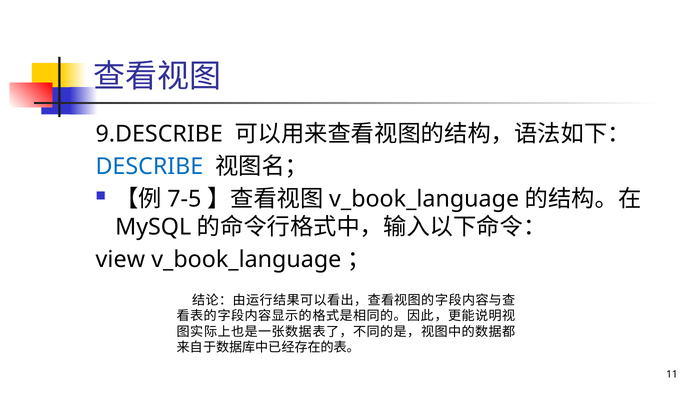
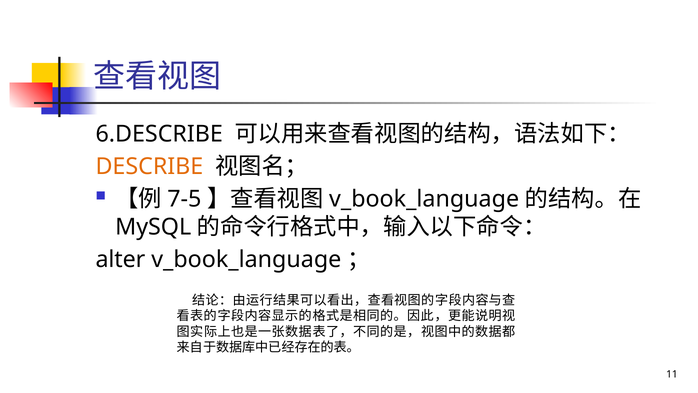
9.DESCRIBE: 9.DESCRIBE -> 6.DESCRIBE (159, 134)
DESCRIBE colour: blue -> orange (149, 166)
view: view -> alter (120, 259)
